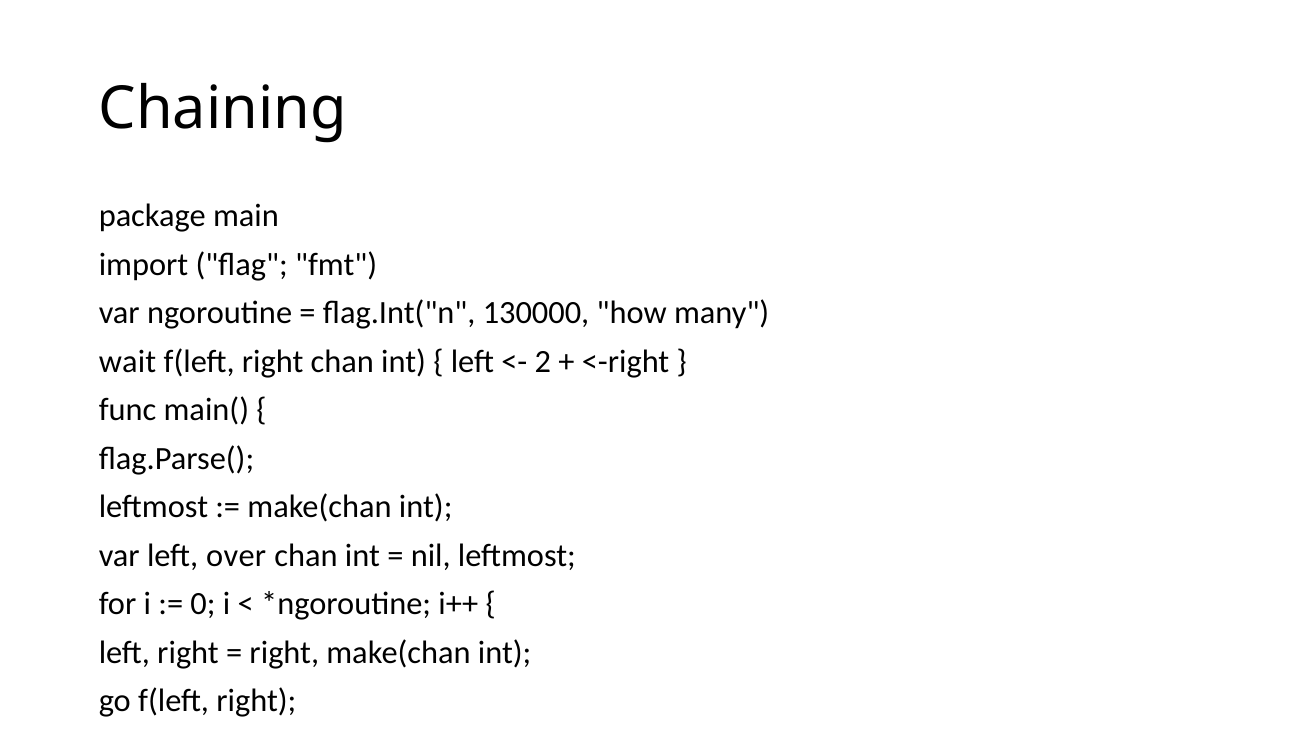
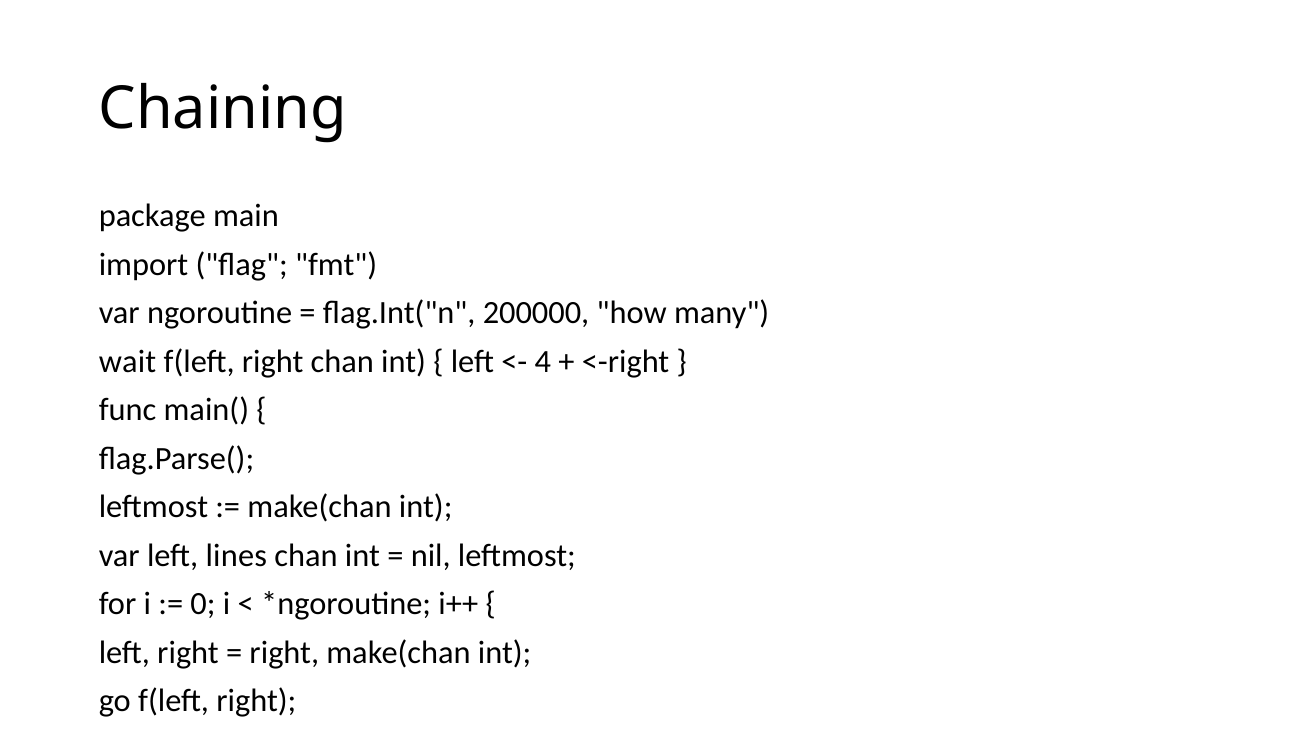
130000: 130000 -> 200000 (536, 313)
2: 2 -> 4 (543, 362)
over: over -> lines (236, 556)
